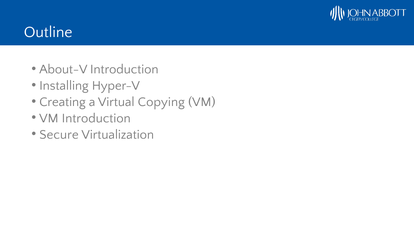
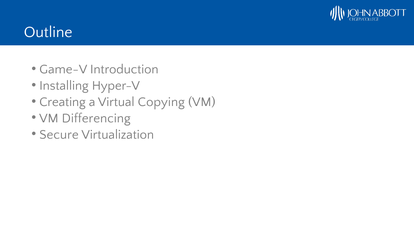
About-V: About-V -> Game-V (63, 69)
VM Introduction: Introduction -> Differencing (96, 118)
